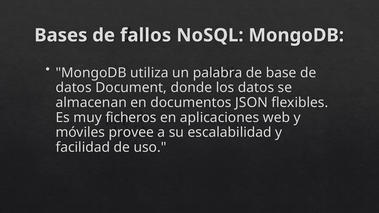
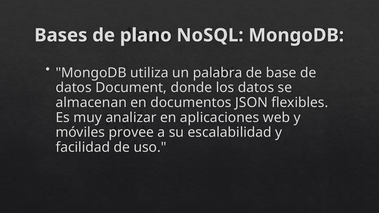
fallos: fallos -> plano (146, 35)
ficheros: ficheros -> analizar (131, 118)
